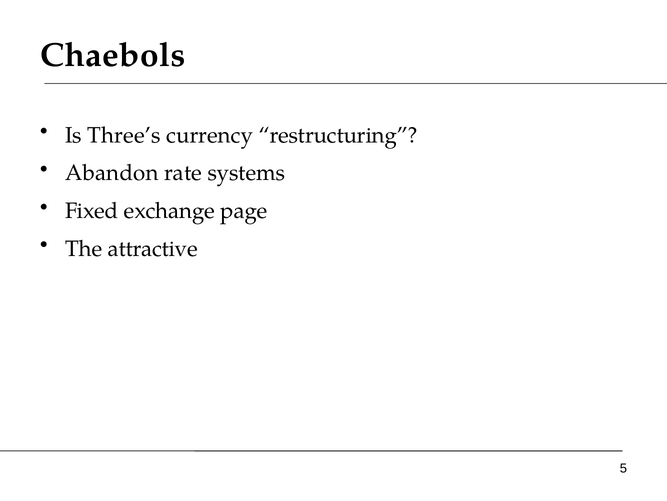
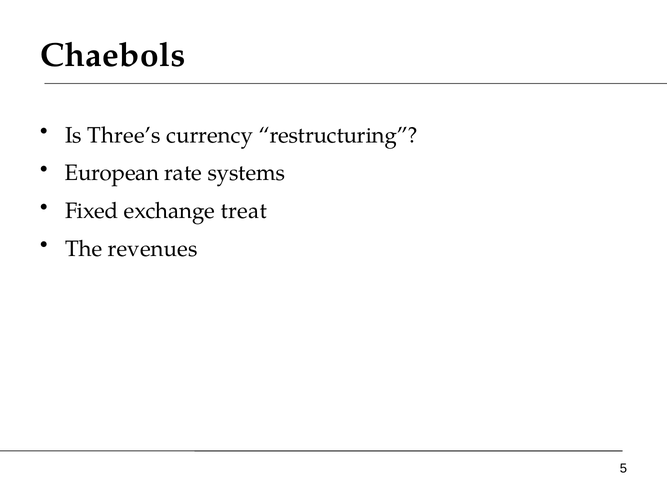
Abandon: Abandon -> European (112, 173)
page: page -> treat (244, 211)
attractive: attractive -> revenues (153, 248)
